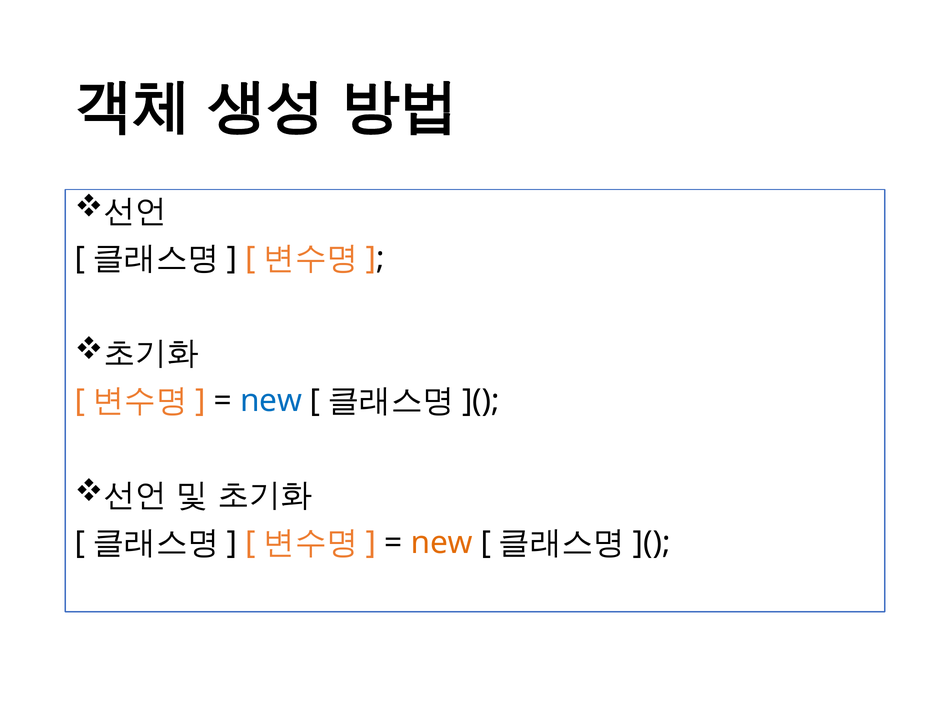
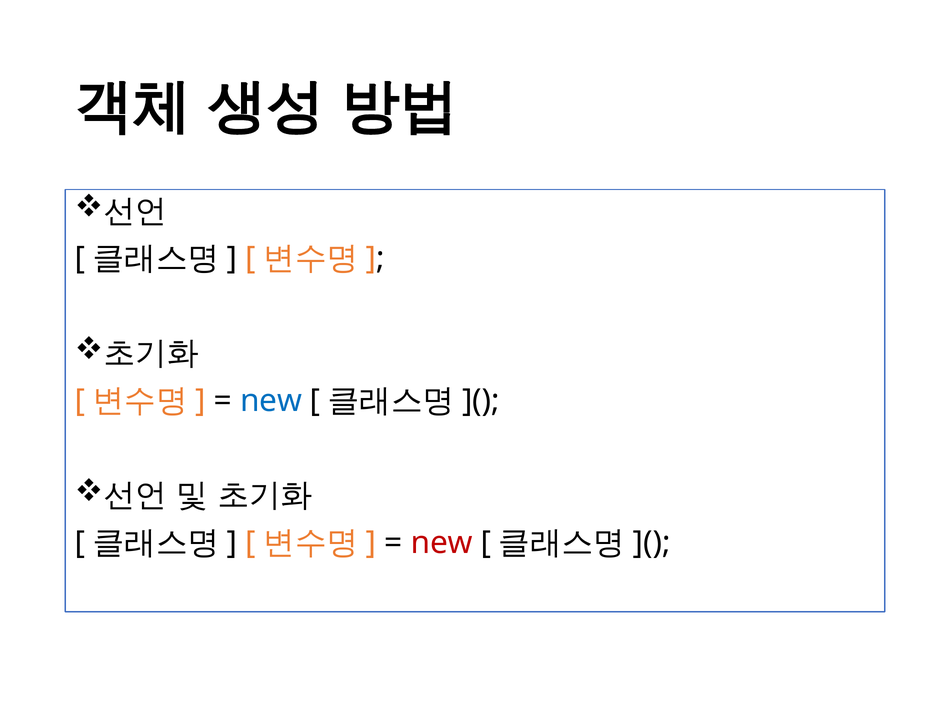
new colour: orange -> red (442, 543)
